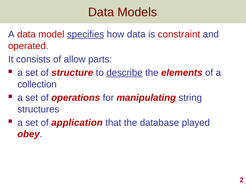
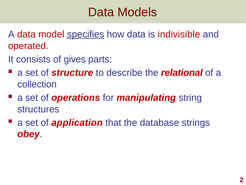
constraint: constraint -> indivisible (179, 34)
allow: allow -> gives (75, 59)
describe underline: present -> none (124, 73)
elements: elements -> relational (182, 73)
played: played -> strings (196, 122)
